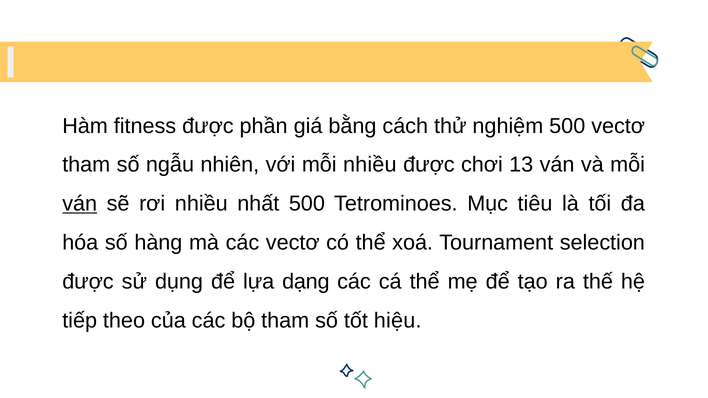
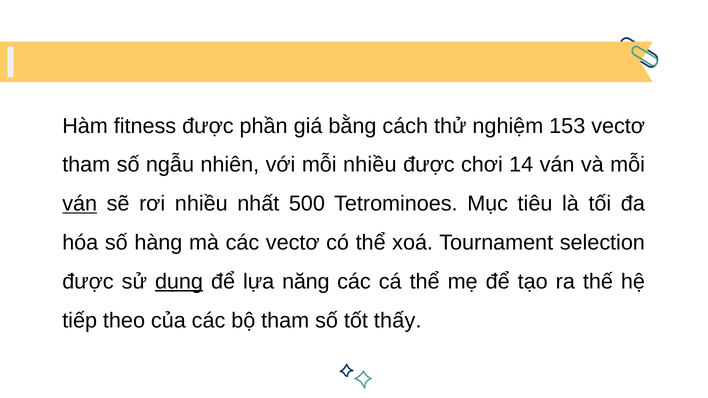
nghiệm 500: 500 -> 153 (567, 126)
13: 13 -> 14 (521, 165)
dụng underline: none -> present (179, 282)
dạng: dạng -> năng (306, 282)
hiệu: hiệu -> thấy (398, 321)
